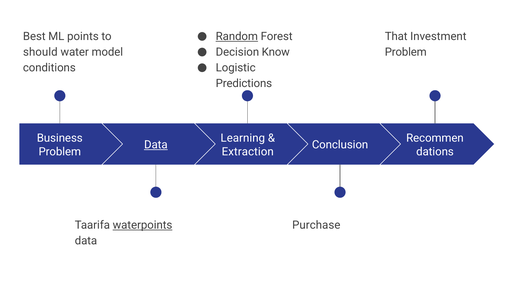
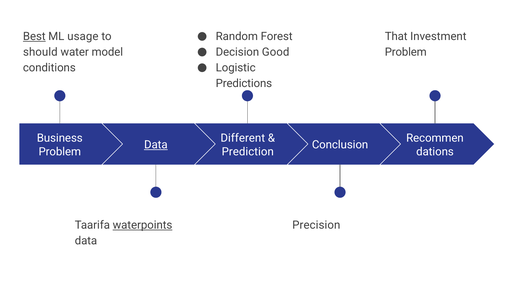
Random underline: present -> none (237, 36)
Best underline: none -> present (34, 36)
points: points -> usage (83, 36)
Know: Know -> Good (276, 52)
Learning: Learning -> Different (243, 138)
Extraction: Extraction -> Prediction (248, 152)
Purchase: Purchase -> Precision (316, 225)
